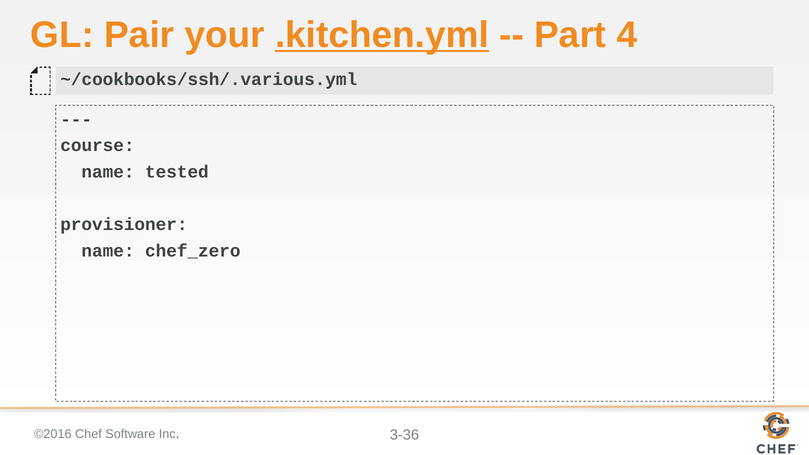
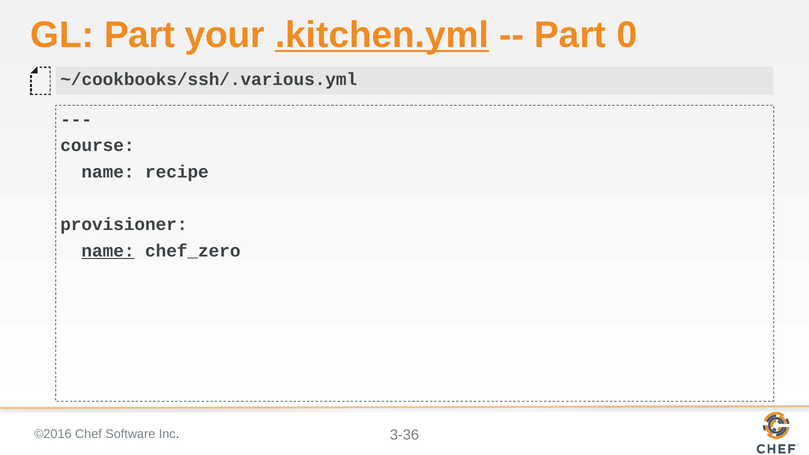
GL Pair: Pair -> Part (139, 35)
4: 4 -> 0 (627, 35)
tested: tested -> recipe (177, 172)
name underline: none -> present (108, 251)
